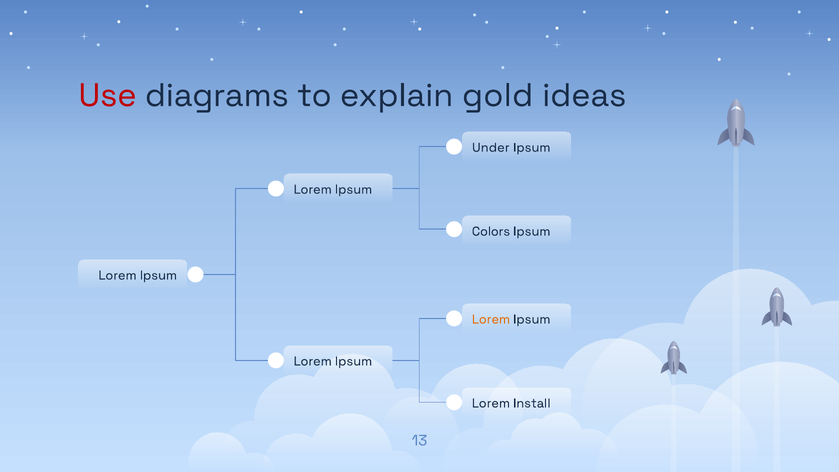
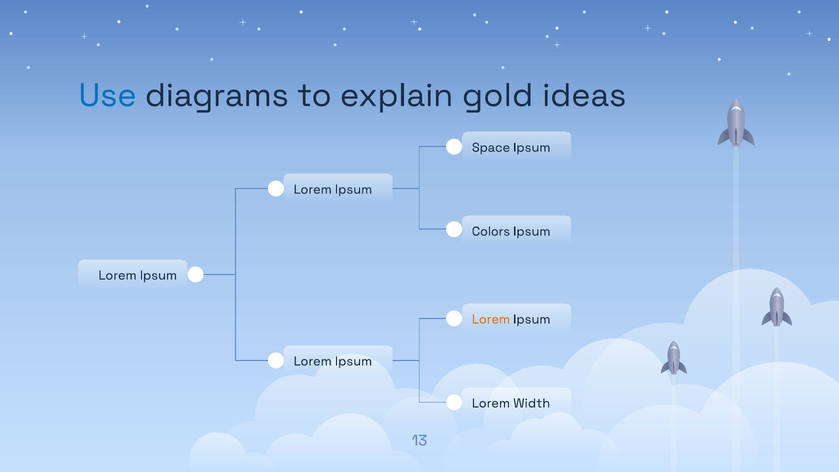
Use colour: red -> blue (108, 95)
Under: Under -> Space (491, 147)
Install: Install -> Width (532, 403)
